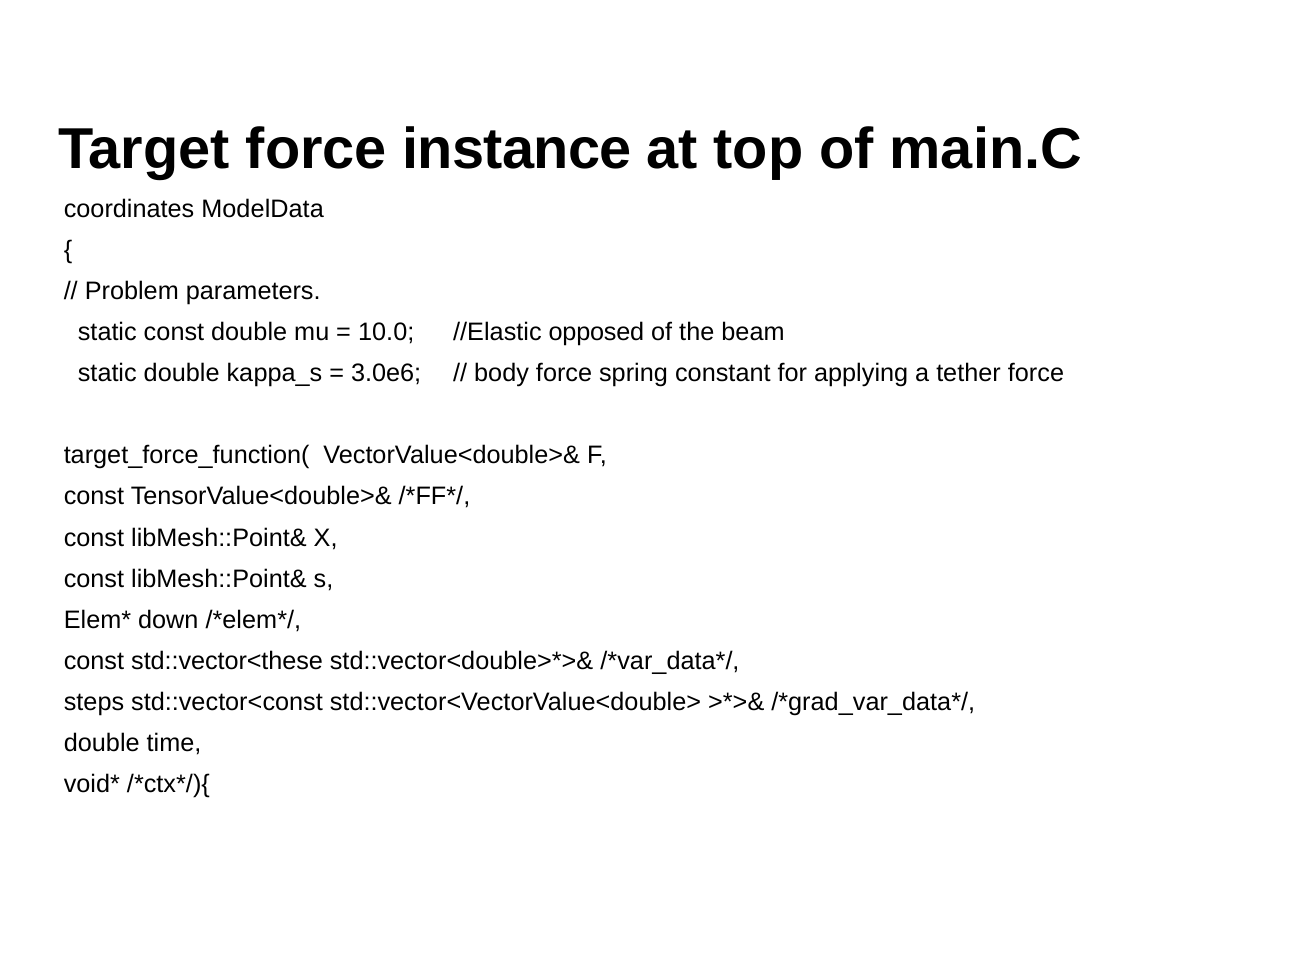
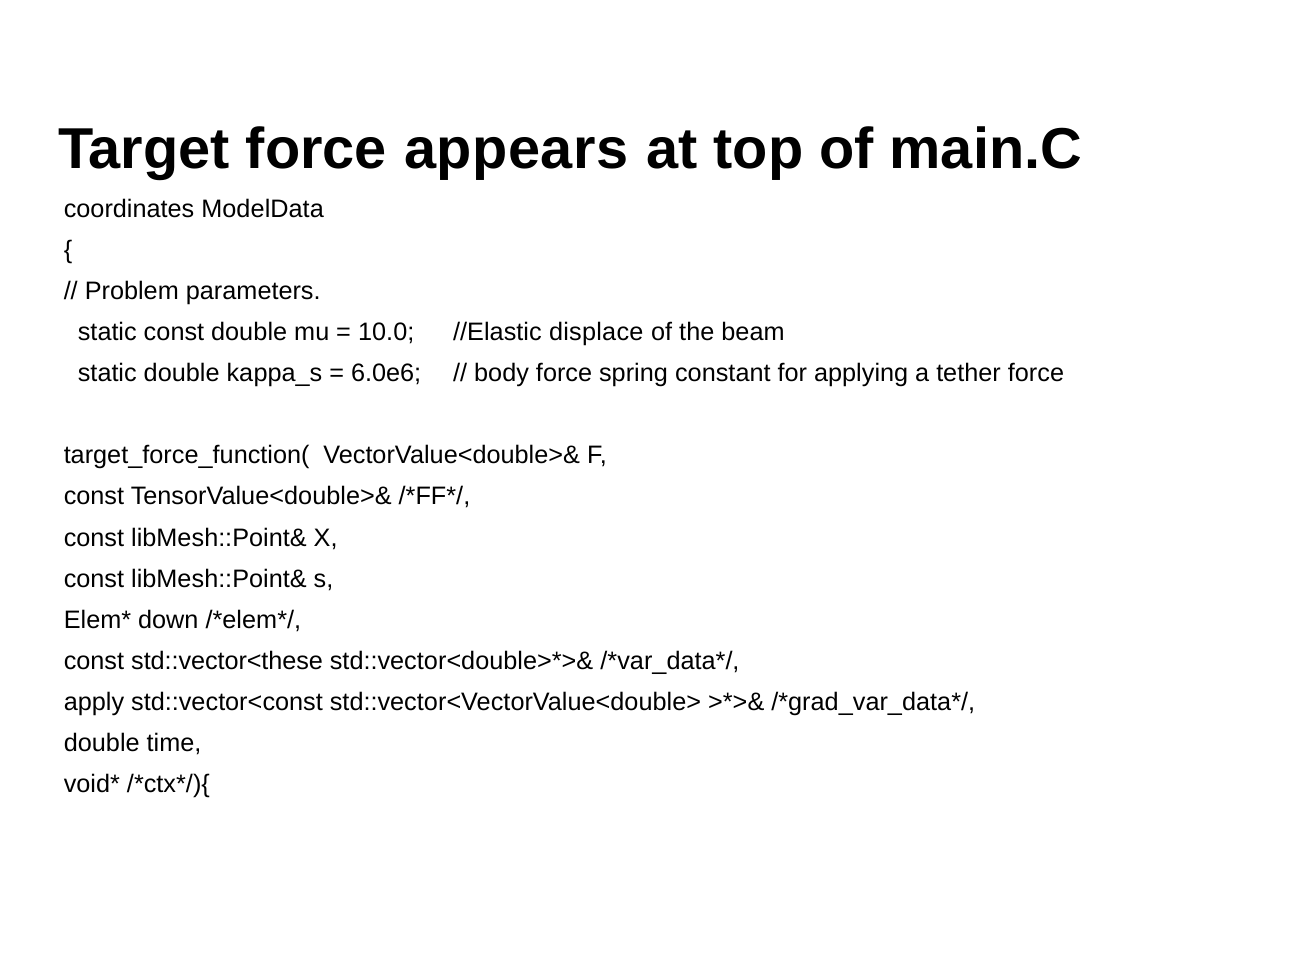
instance: instance -> appears (516, 150)
opposed: opposed -> displace (596, 332)
3.0e6: 3.0e6 -> 6.0e6 (386, 373)
steps: steps -> apply (94, 703)
